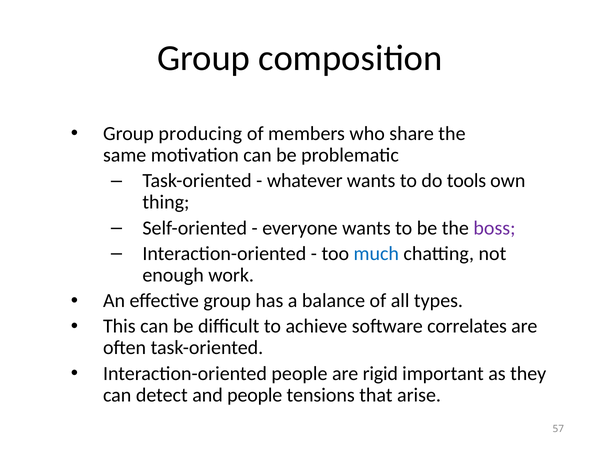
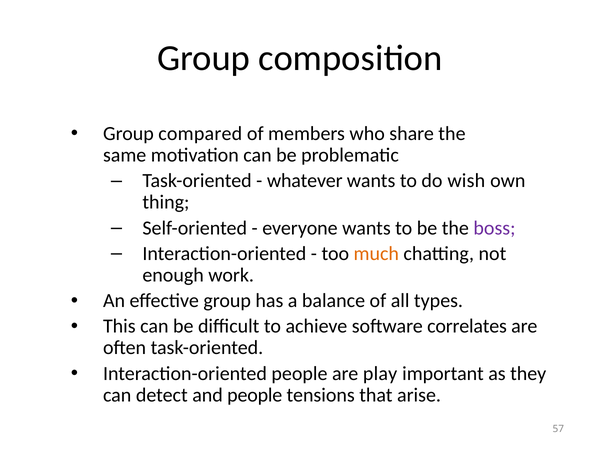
producing: producing -> compared (200, 134)
tools: tools -> wish (466, 181)
much colour: blue -> orange (376, 254)
rigid: rigid -> play (380, 373)
